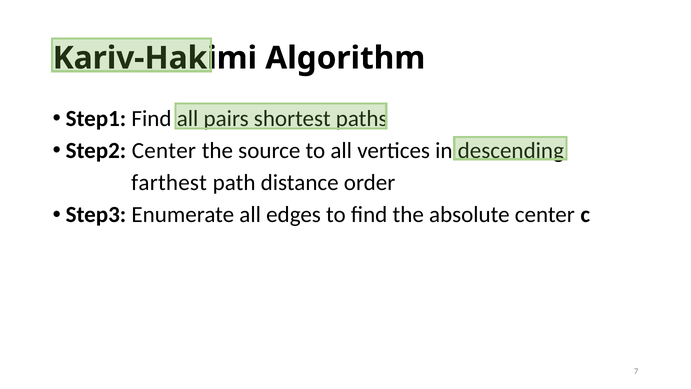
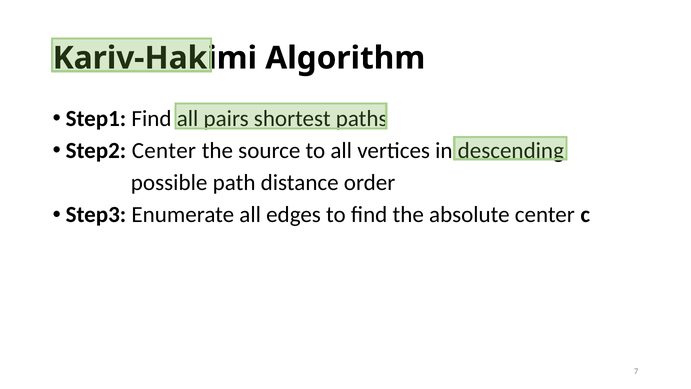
farthest: farthest -> possible (169, 183)
